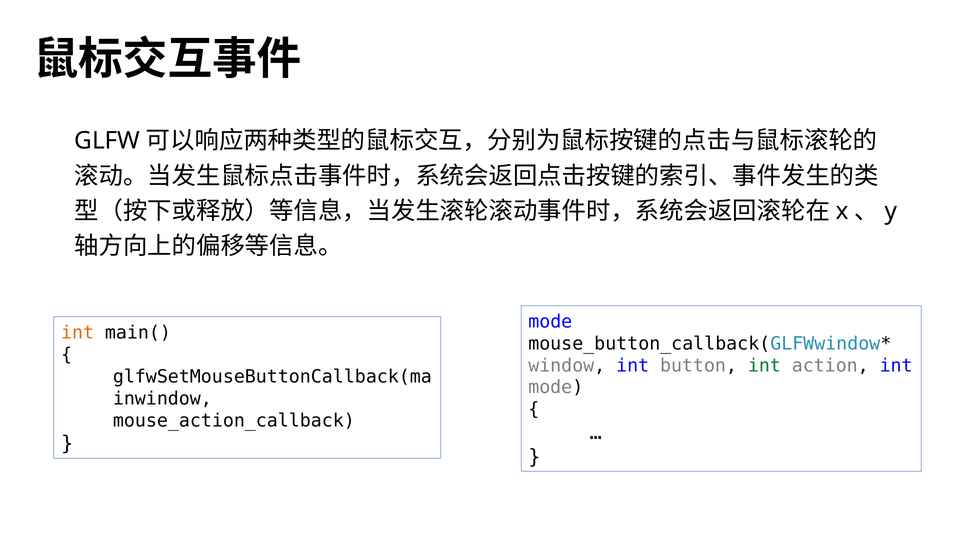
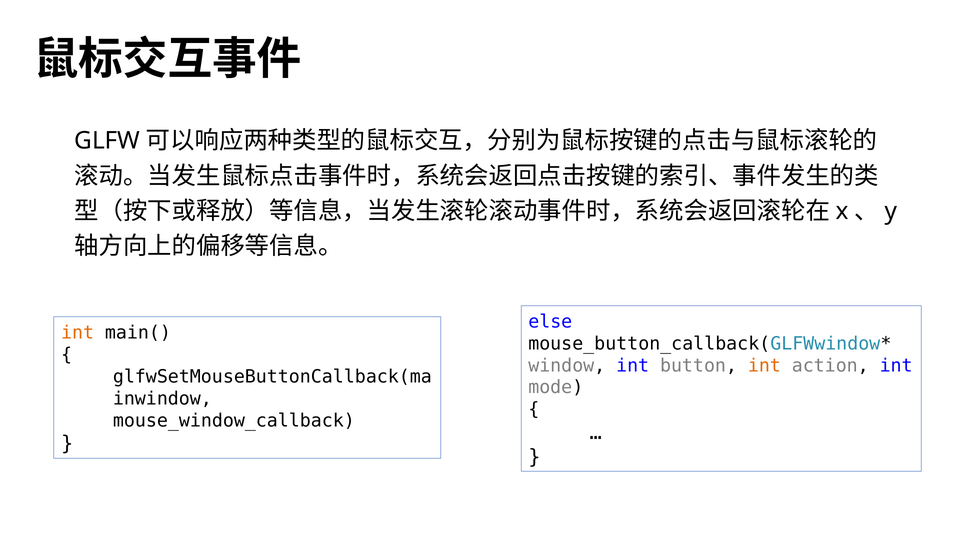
mode: mode -> else (550, 322)
int colour: green -> orange (764, 366)
mouse_action_callback: mouse_action_callback -> mouse_window_callback (234, 421)
